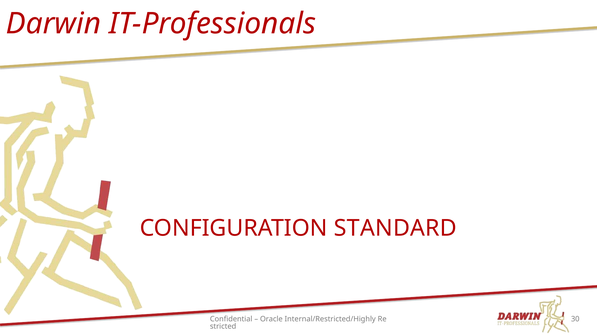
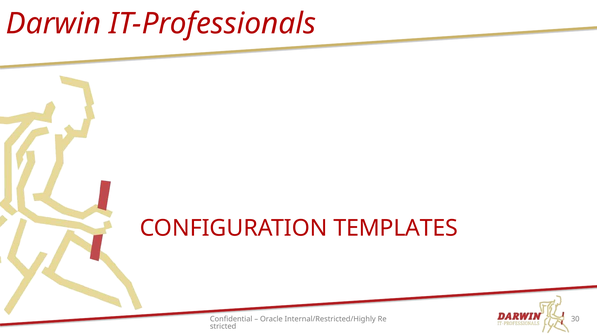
STANDARD: STANDARD -> TEMPLATES (396, 228)
